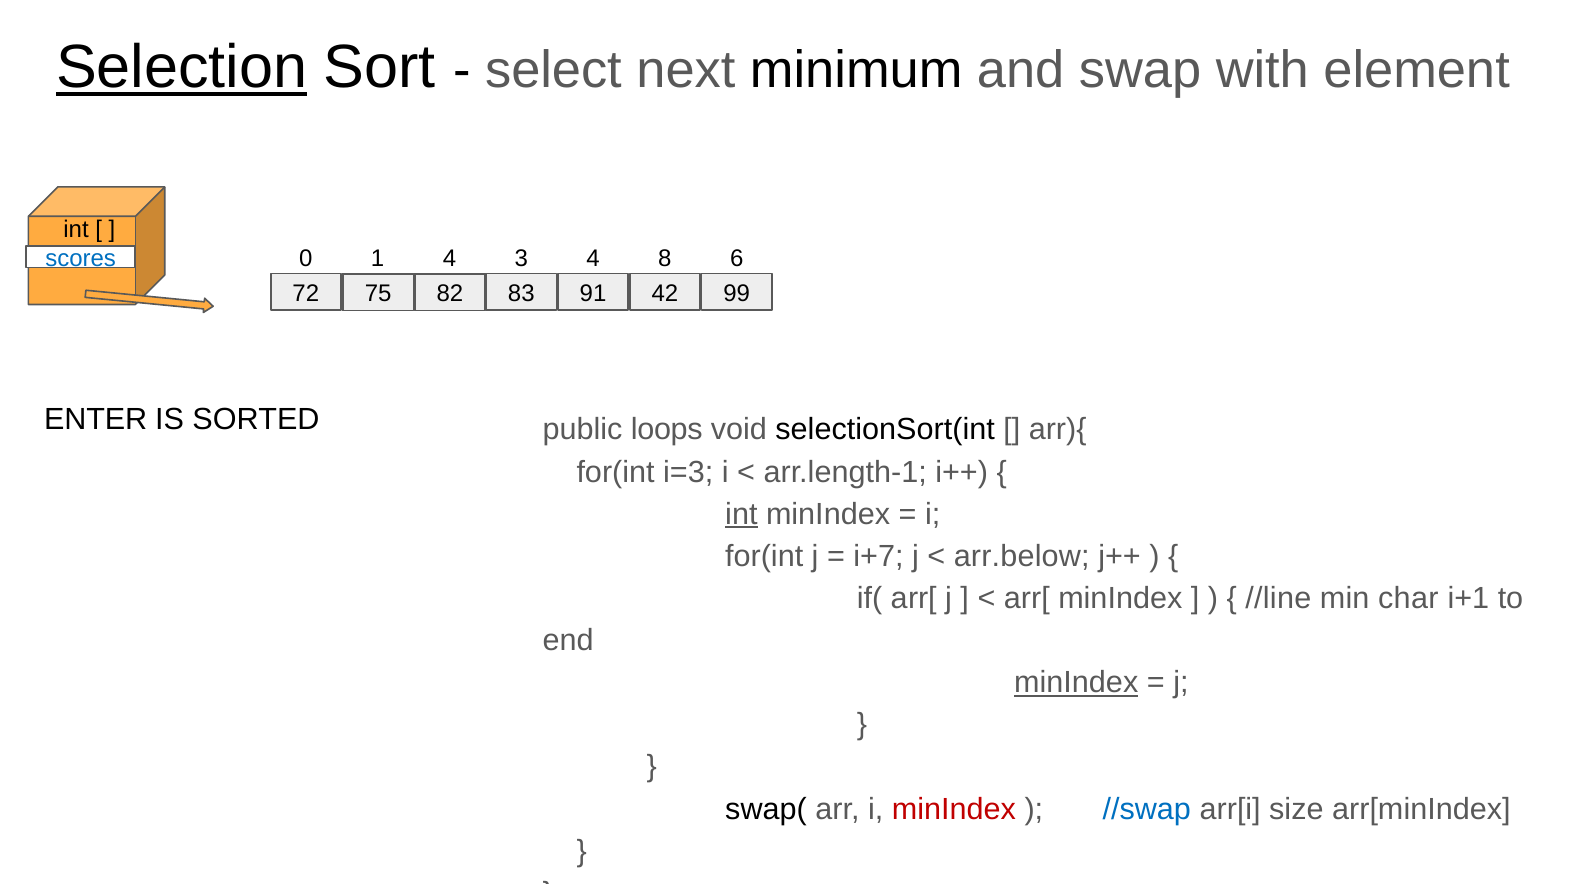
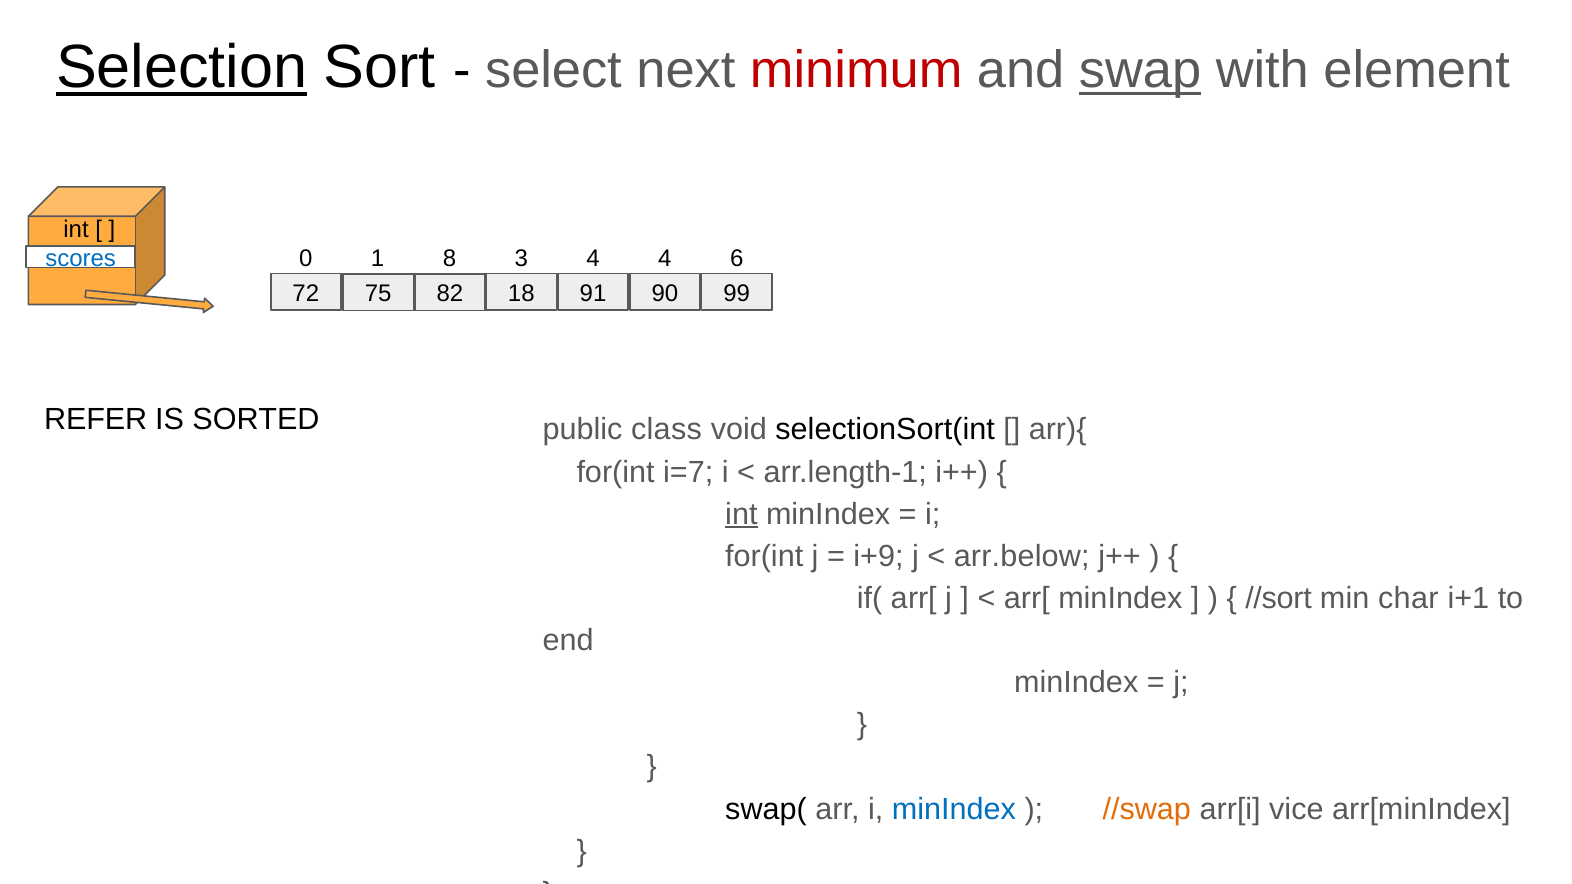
minimum colour: black -> red (856, 71)
swap underline: none -> present (1140, 71)
1 4: 4 -> 8 (449, 258)
4 8: 8 -> 4 (665, 258)
83: 83 -> 18 (521, 293)
42: 42 -> 90 (665, 293)
ENTER: ENTER -> REFER (96, 419)
loops: loops -> class (666, 430)
i=3: i=3 -> i=7 (688, 472)
i+7: i+7 -> i+9 (878, 556)
//line: //line -> //sort (1279, 599)
minIndex underline: present -> none (1076, 683)
minIndex colour: red -> blue (954, 809)
//swap colour: blue -> orange (1147, 809)
size: size -> vice (1296, 809)
